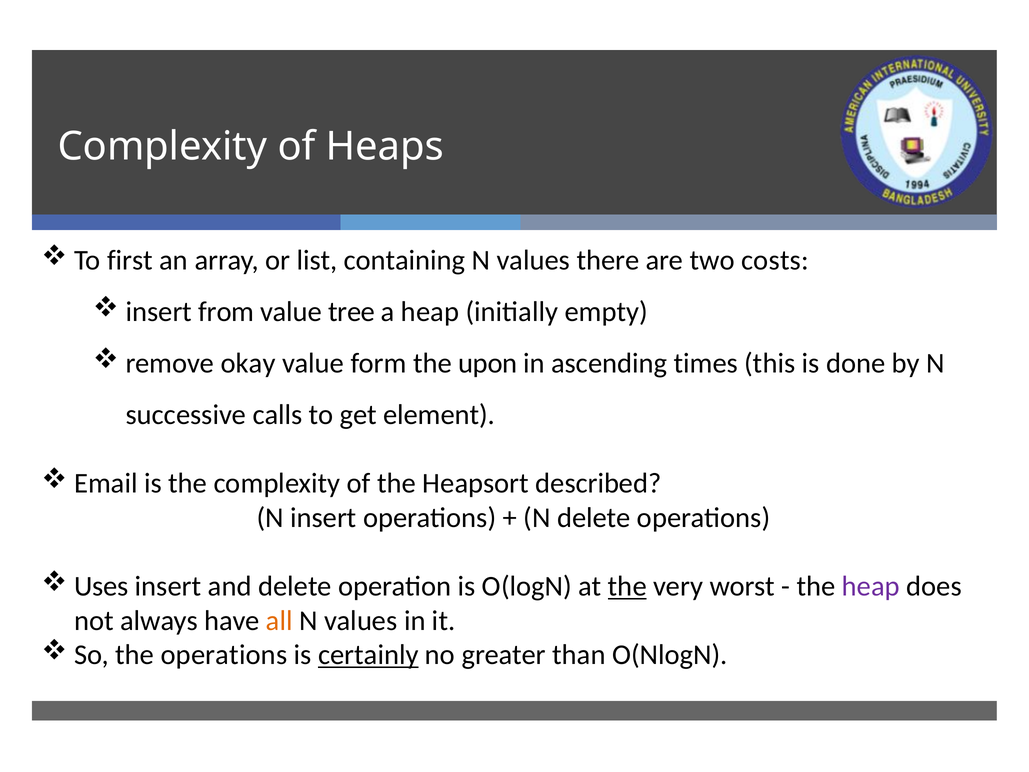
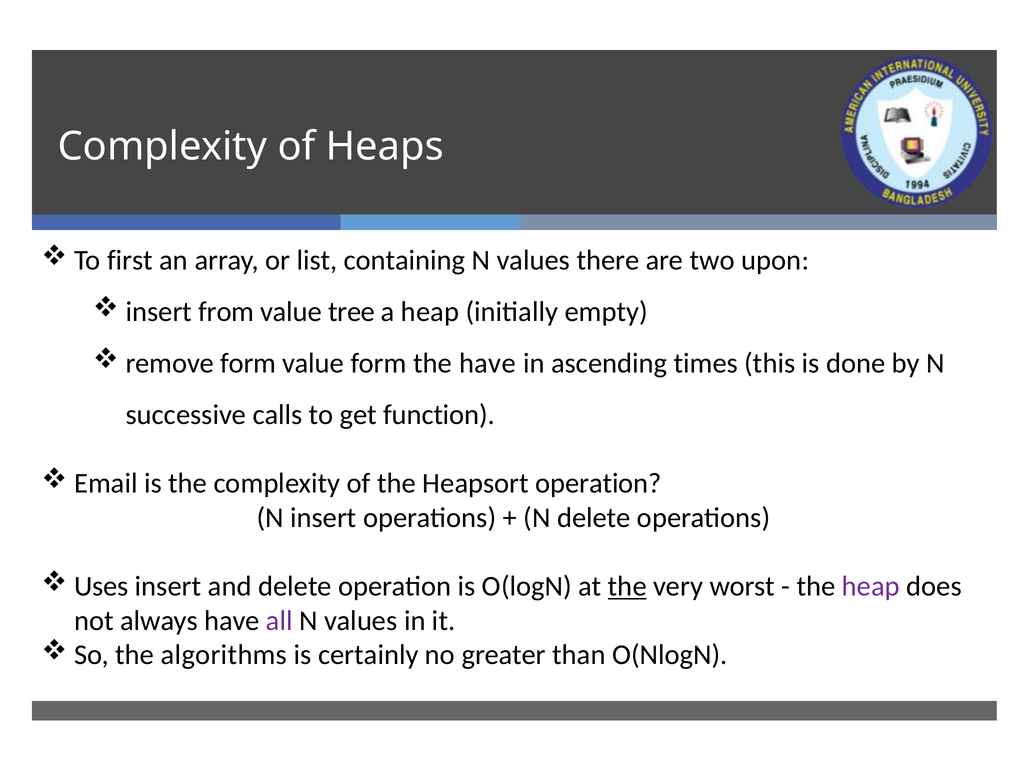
costs: costs -> upon (775, 260)
remove okay: okay -> form (248, 363)
the upon: upon -> have (487, 363)
element: element -> function (439, 415)
Heapsort described: described -> operation (598, 483)
all colour: orange -> purple (279, 621)
the operations: operations -> algorithms (224, 655)
certainly underline: present -> none (368, 655)
